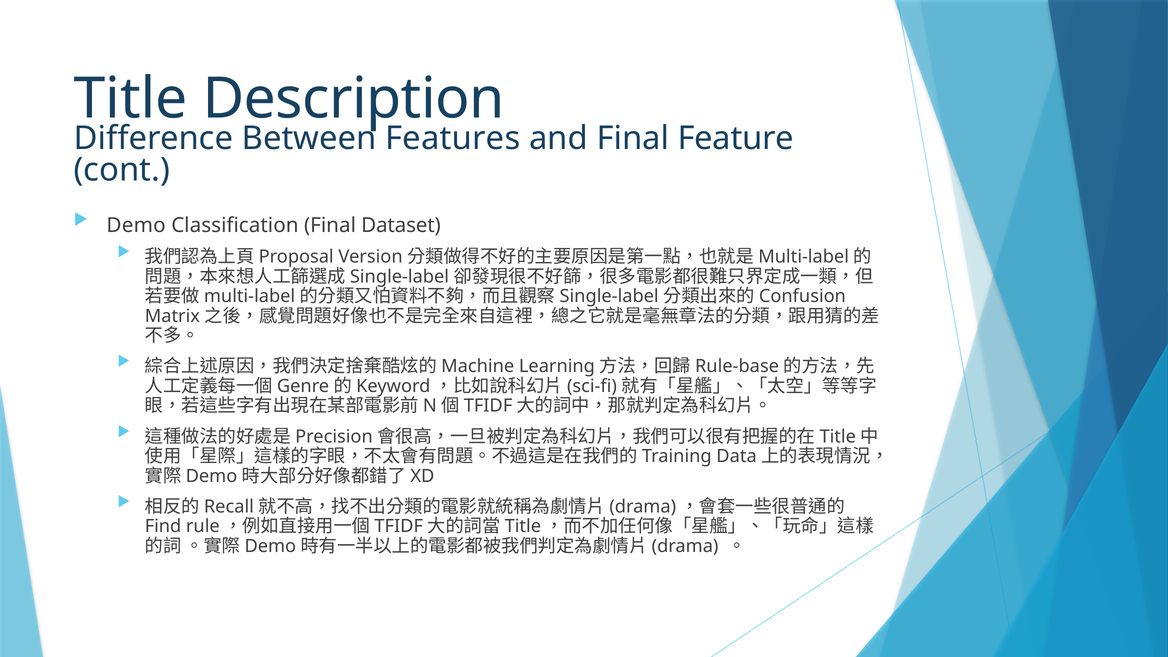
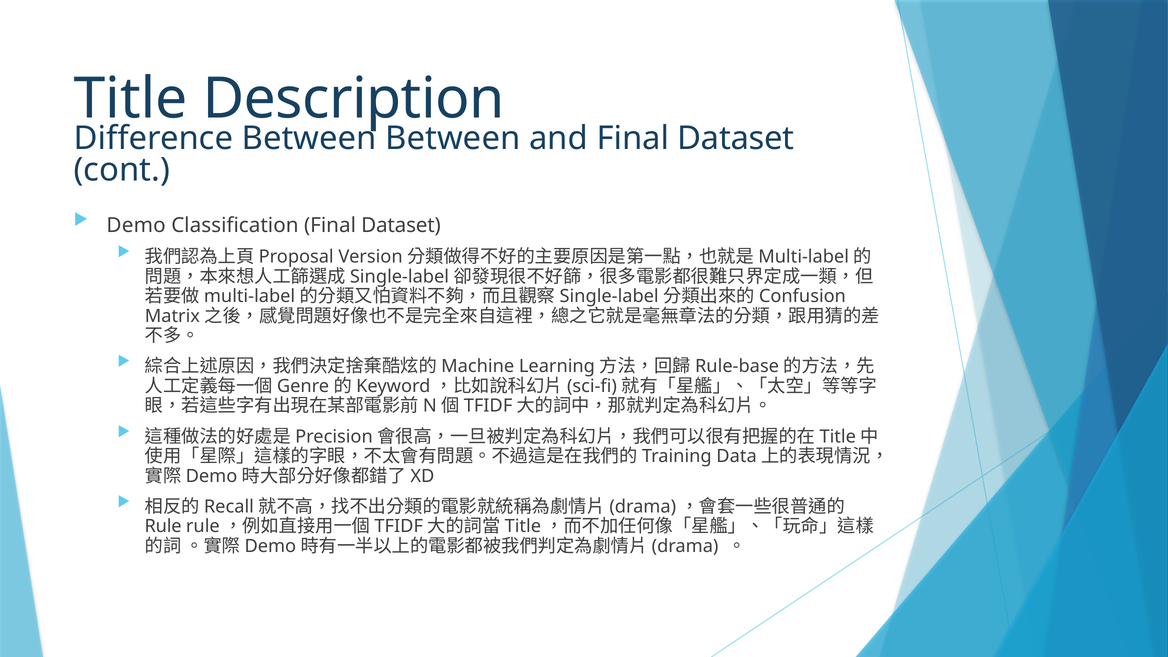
Between Features: Features -> Between (453, 138)
and Final Feature: Feature -> Dataset (736, 138)
Find: Find -> Rule (163, 526)
